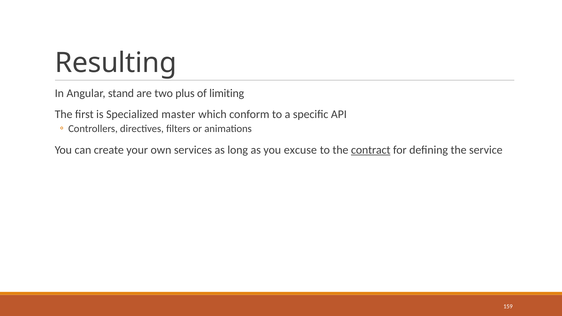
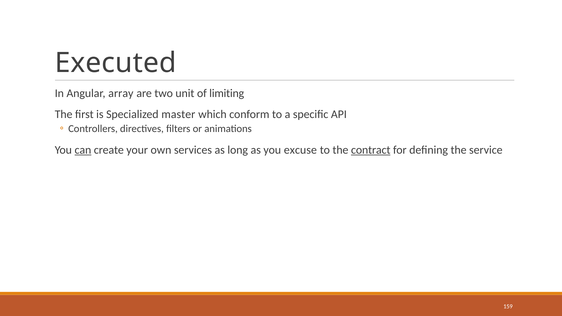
Resulting: Resulting -> Executed (116, 63)
stand: stand -> array (121, 93)
plus: plus -> unit (185, 93)
can underline: none -> present (83, 150)
